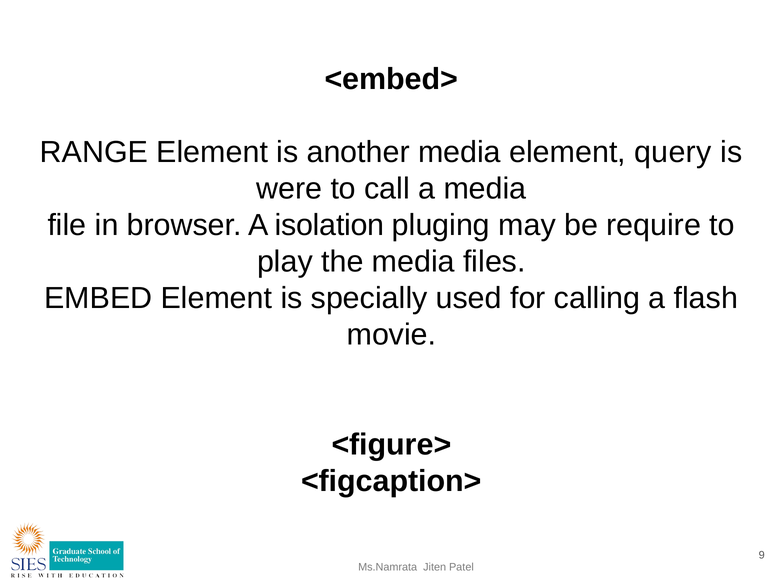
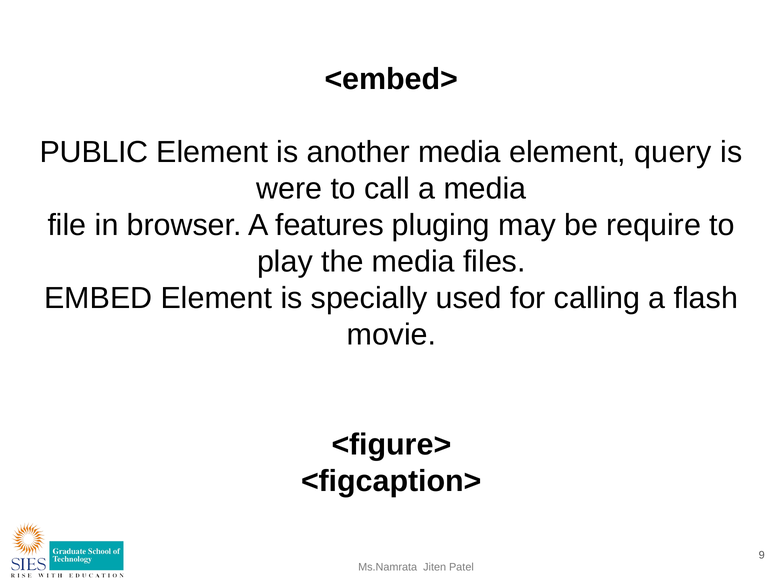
RANGE: RANGE -> PUBLIC (94, 152)
isolation: isolation -> features (330, 225)
